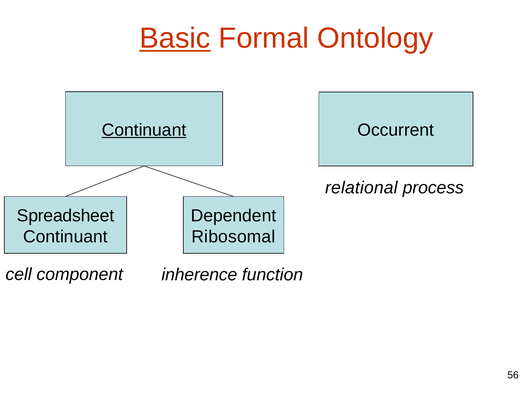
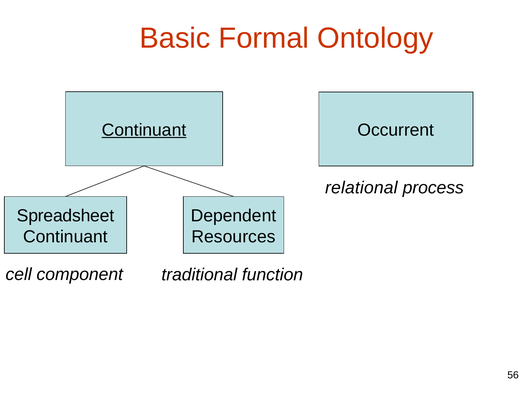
Basic underline: present -> none (175, 38)
Ribosomal: Ribosomal -> Resources (233, 237)
inherence: inherence -> traditional (199, 275)
